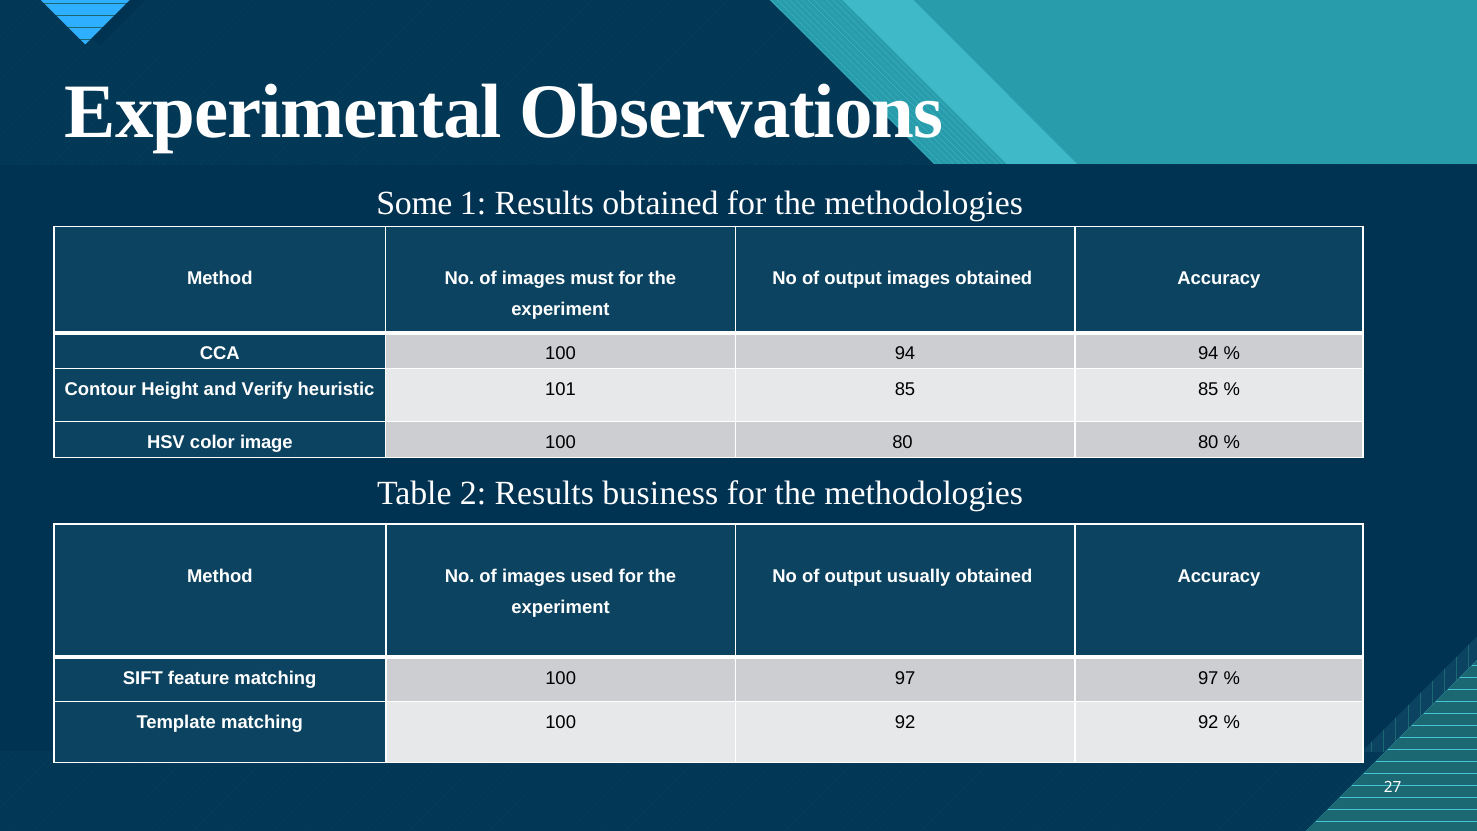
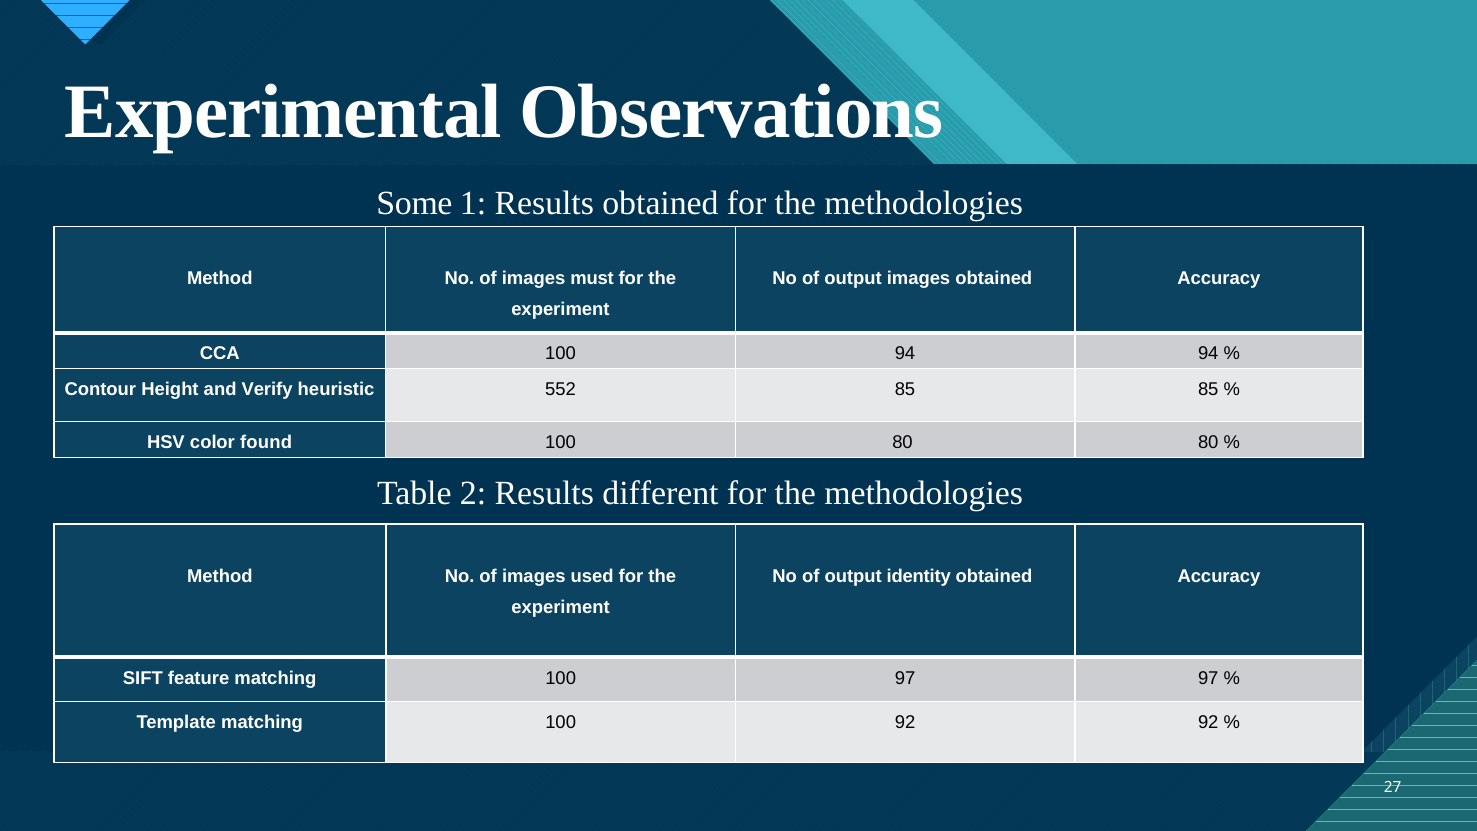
101: 101 -> 552 (561, 390)
image: image -> found (266, 443)
business: business -> different (660, 493)
usually: usually -> identity (919, 576)
